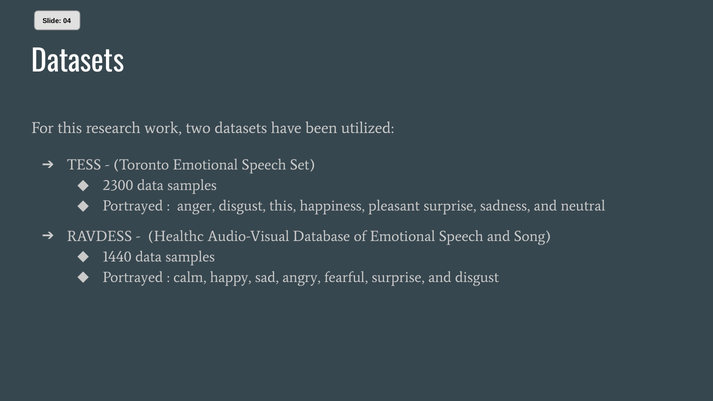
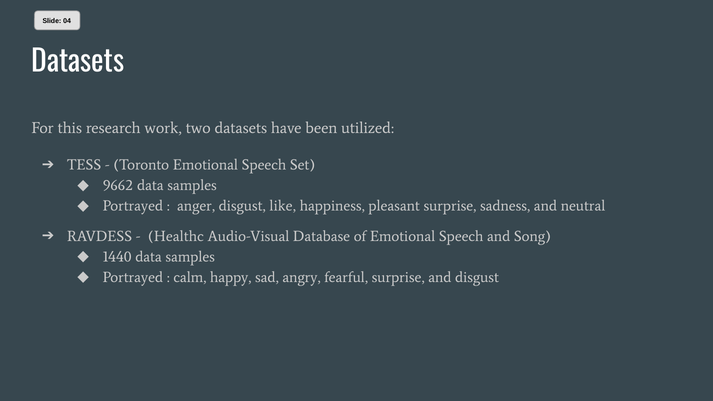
2300: 2300 -> 9662 (118, 186)
disgust this: this -> like (283, 206)
